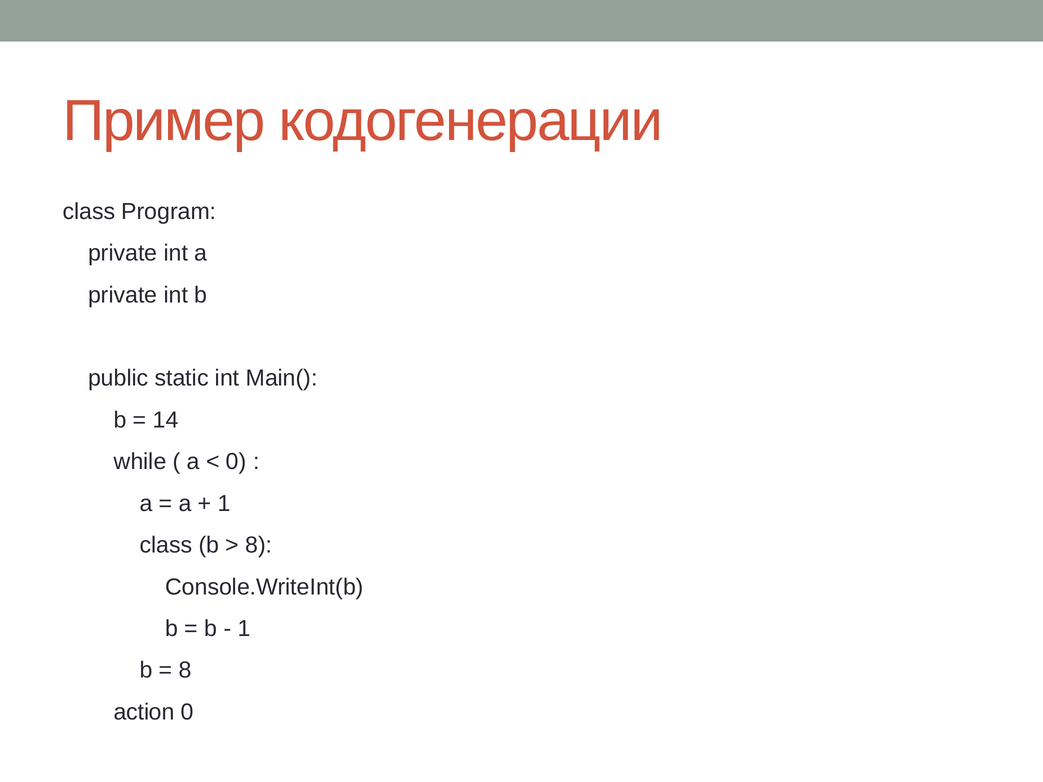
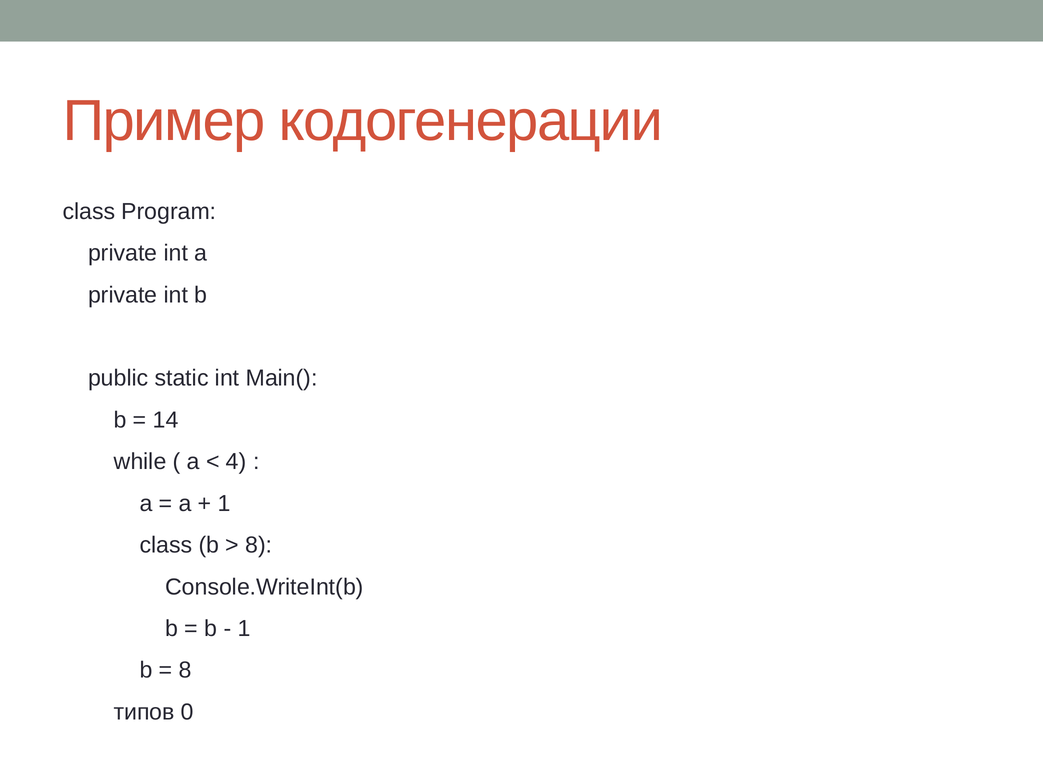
0: 0 -> 4 (236, 462)
action: action -> типов (144, 712)
